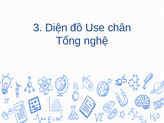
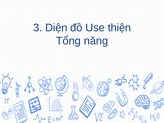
chân: chân -> thiện (119, 28)
nghệ: nghệ -> năng (96, 41)
